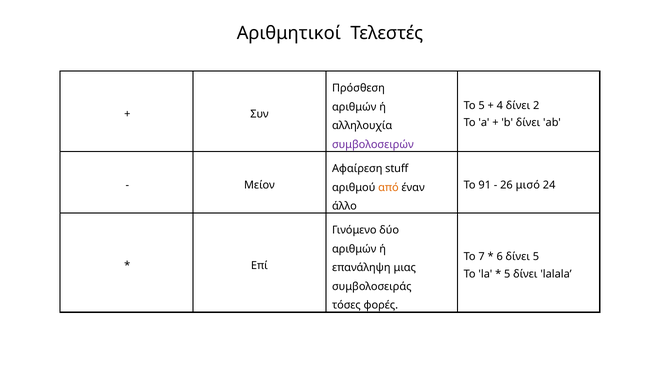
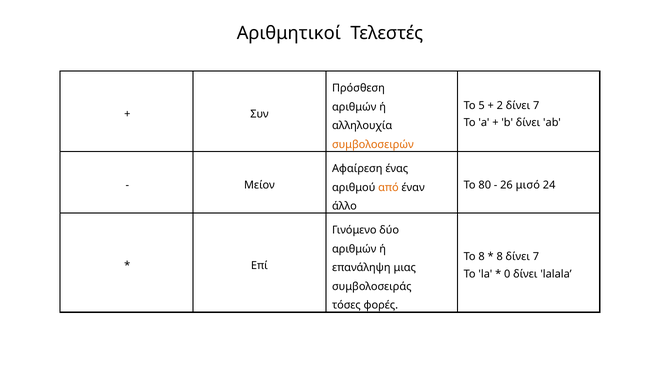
4: 4 -> 2 (500, 106)
2: 2 -> 7 (536, 106)
συμβολοσειρών colour: purple -> orange (373, 145)
stuff: stuff -> ένας (397, 169)
91: 91 -> 80 (485, 185)
Το 7: 7 -> 8 (482, 257)
6: 6 -> 8 (500, 257)
5: 5 -> 7 (536, 257)
5: 5 -> 0 (507, 274)
